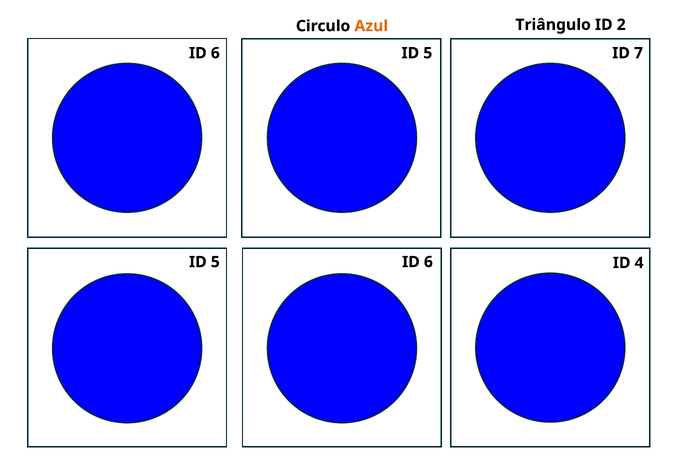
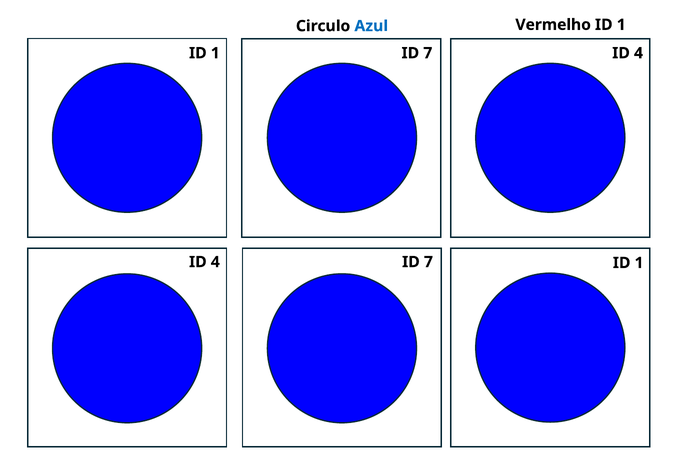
Triângulo: Triângulo -> Vermelho (553, 25)
2: 2 -> 1 (621, 25)
Azul colour: orange -> blue (371, 26)
6: 6 -> 1 (215, 53)
5: 5 -> 7 (428, 53)
7: 7 -> 4 (638, 53)
5: 5 -> 4 (215, 262)
6: 6 -> 7 (428, 262)
4: 4 -> 1 (639, 263)
